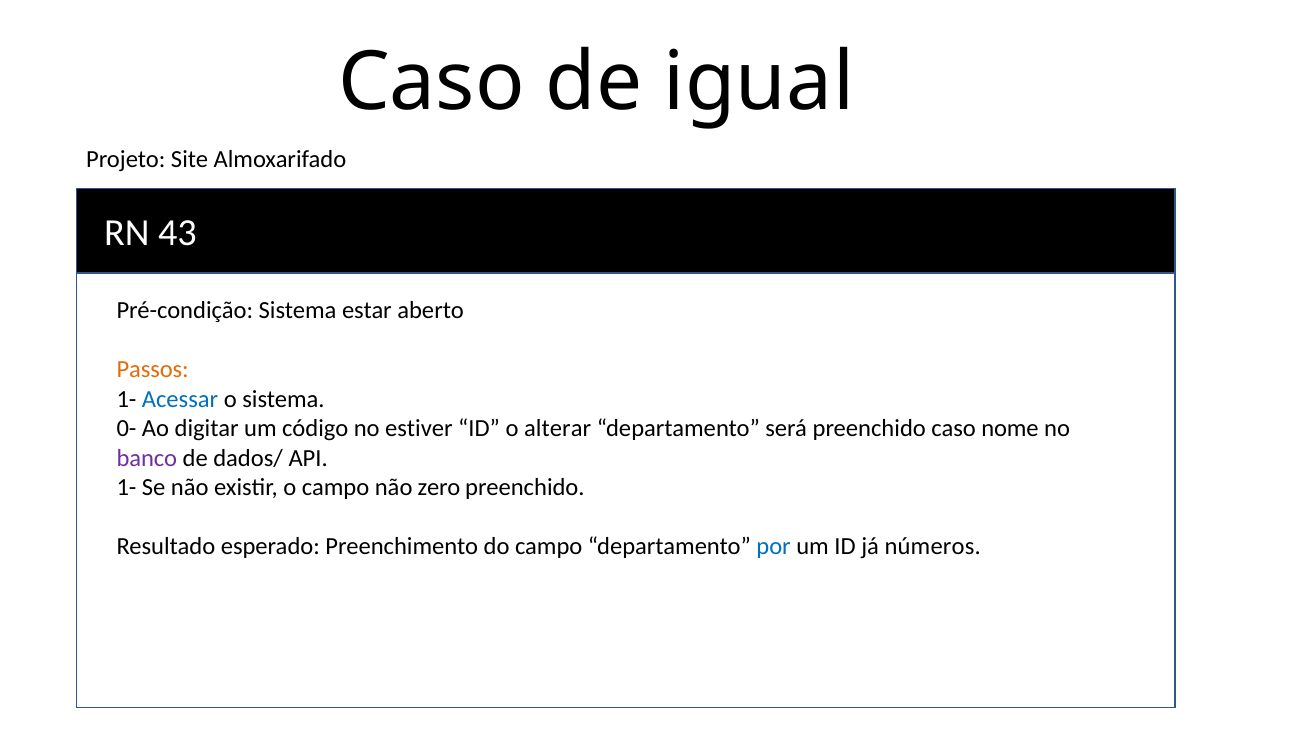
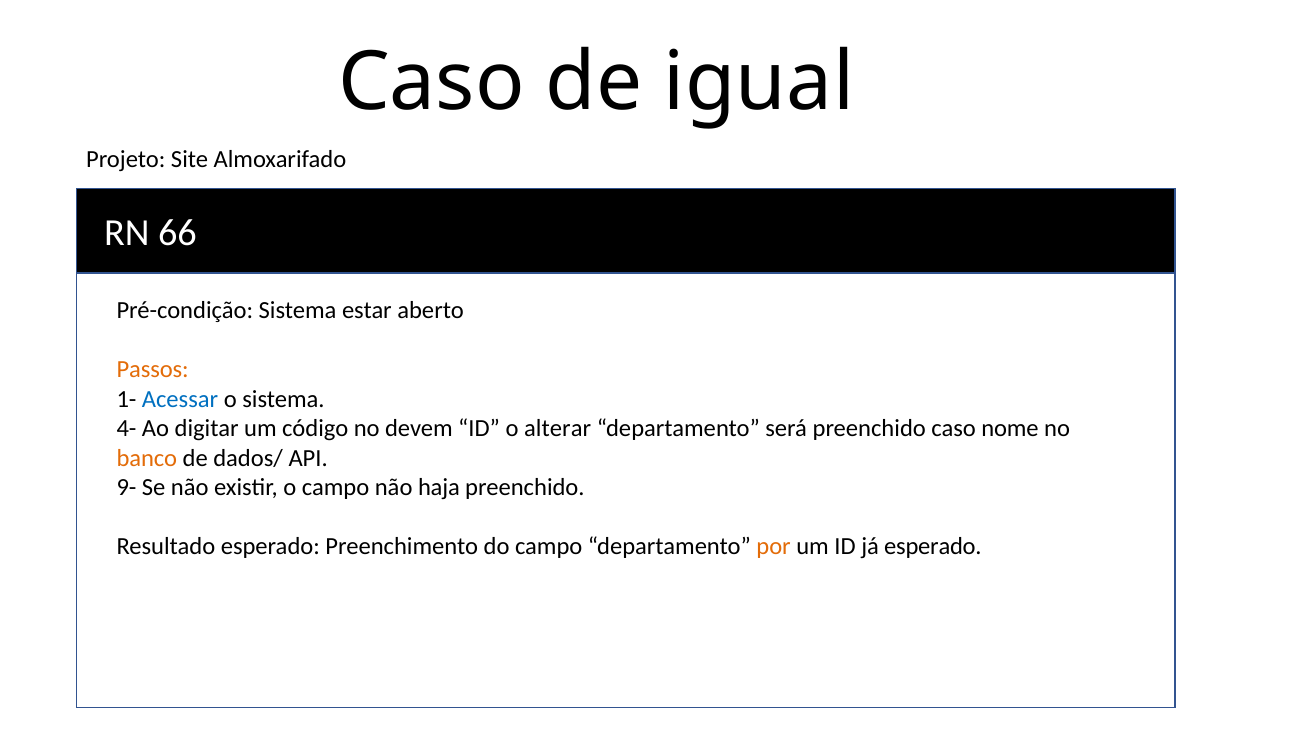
43: 43 -> 66 (177, 233)
0-: 0- -> 4- (126, 429)
estiver: estiver -> devem (419, 429)
banco colour: purple -> orange (147, 458)
1-: 1- -> 9- (126, 488)
zero: zero -> haja (439, 488)
por colour: blue -> orange (774, 547)
já números: números -> esperado (933, 547)
